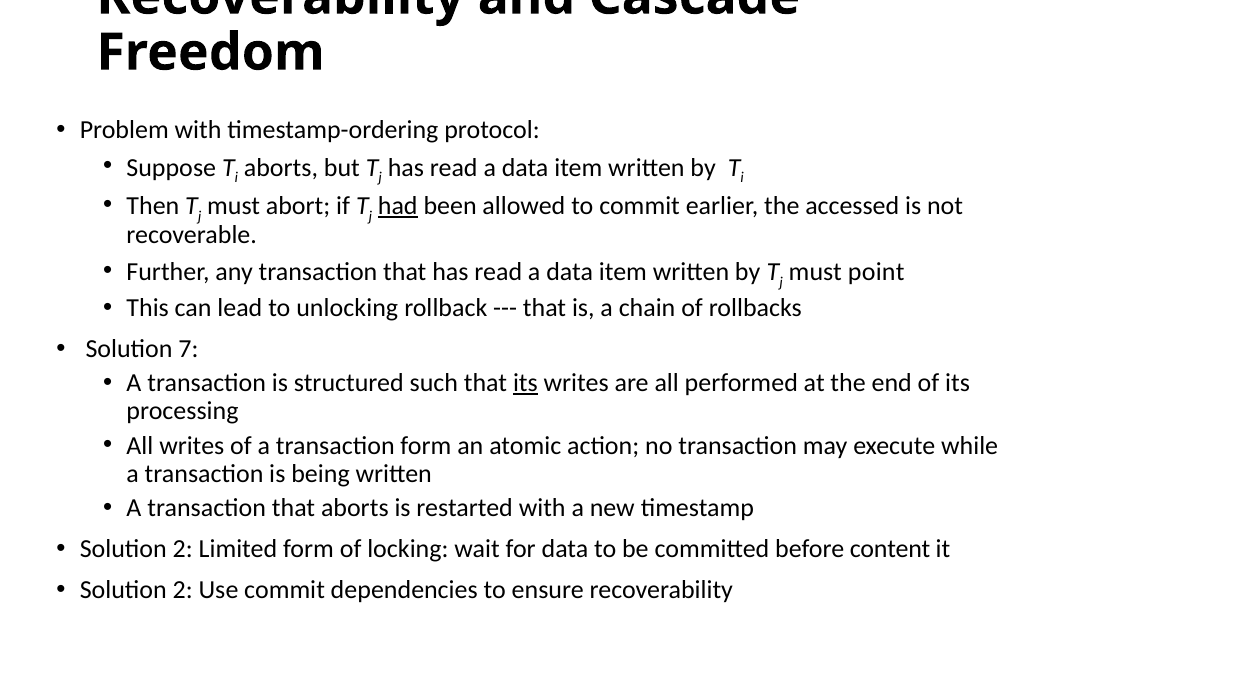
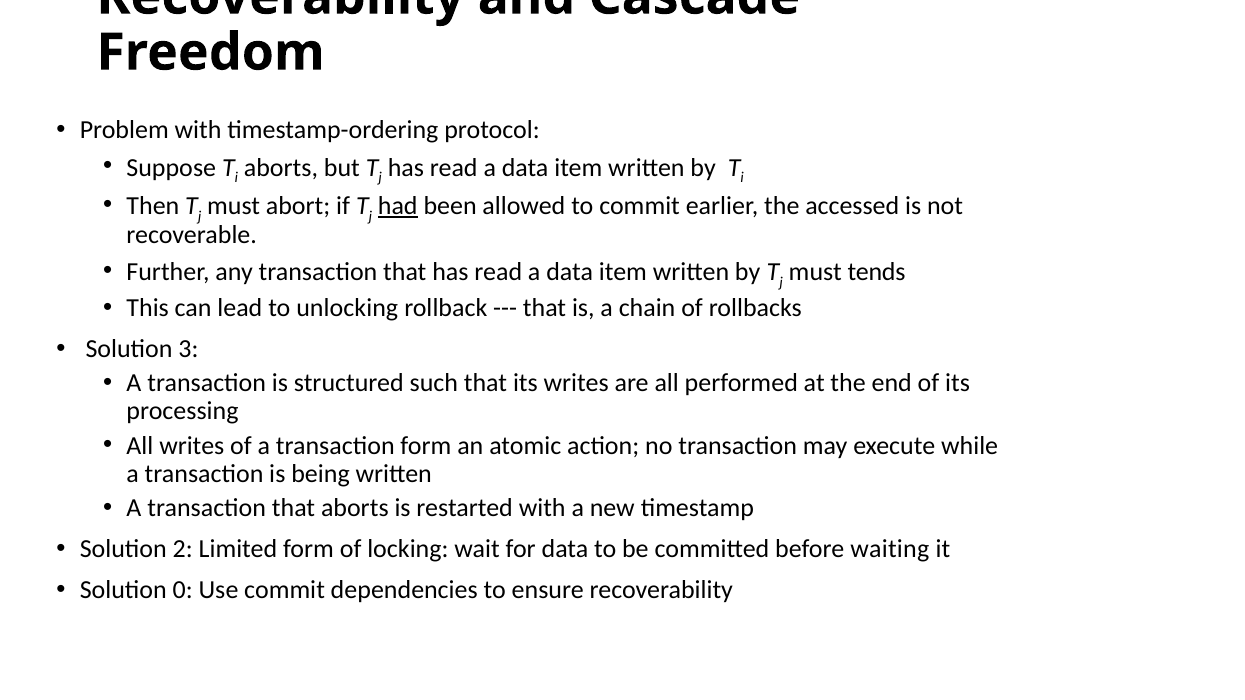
point: point -> tends (877, 272)
7: 7 -> 3 (188, 349)
its underline: present -> none (525, 383)
content: content -> waiting (890, 549)
2: 2 -> 0 (183, 590)
